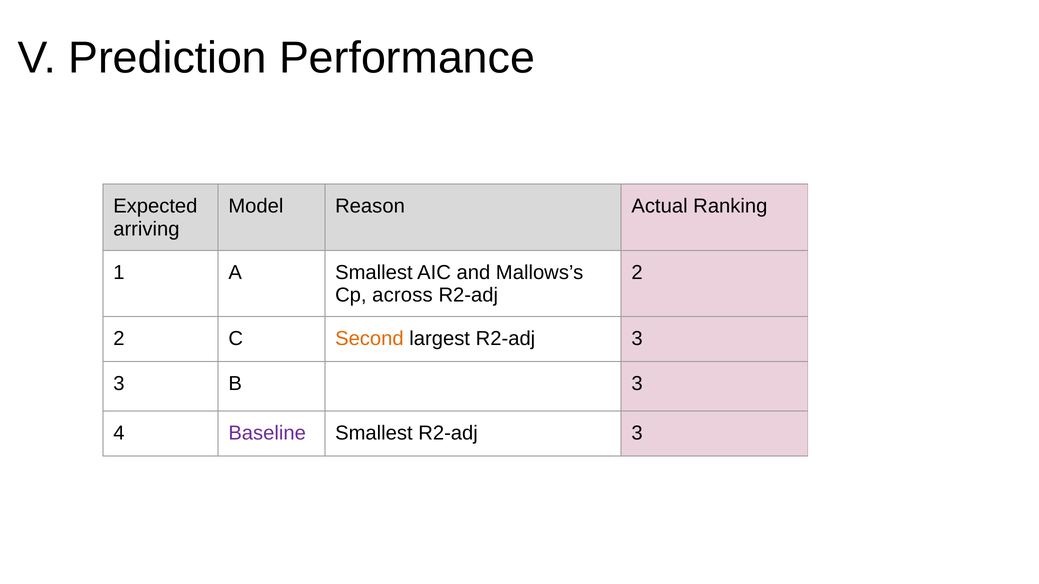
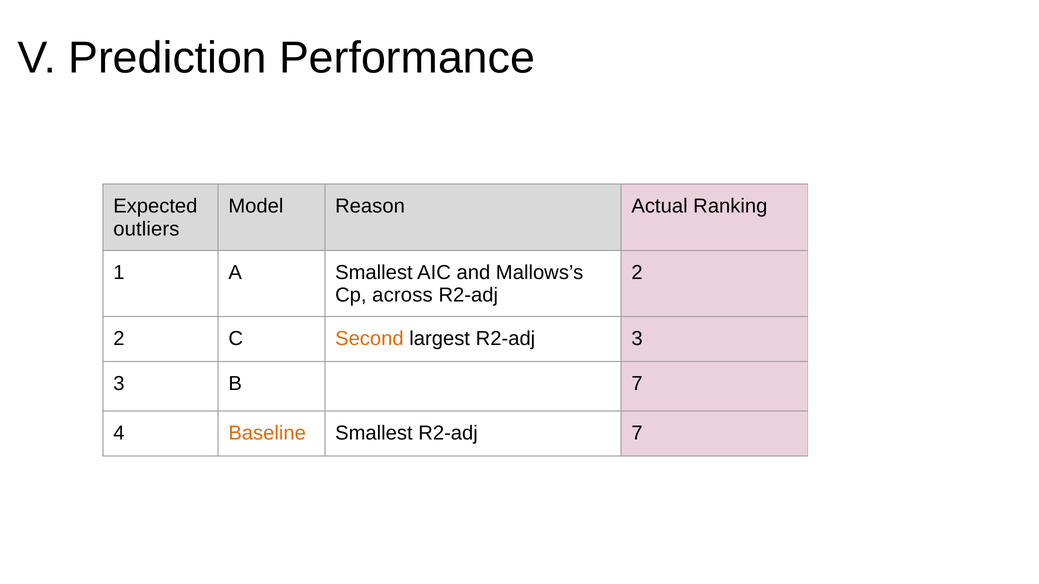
arriving: arriving -> outliers (146, 229)
B 3: 3 -> 7 (637, 384)
Baseline colour: purple -> orange (267, 434)
Smallest R2-adj 3: 3 -> 7 (637, 434)
